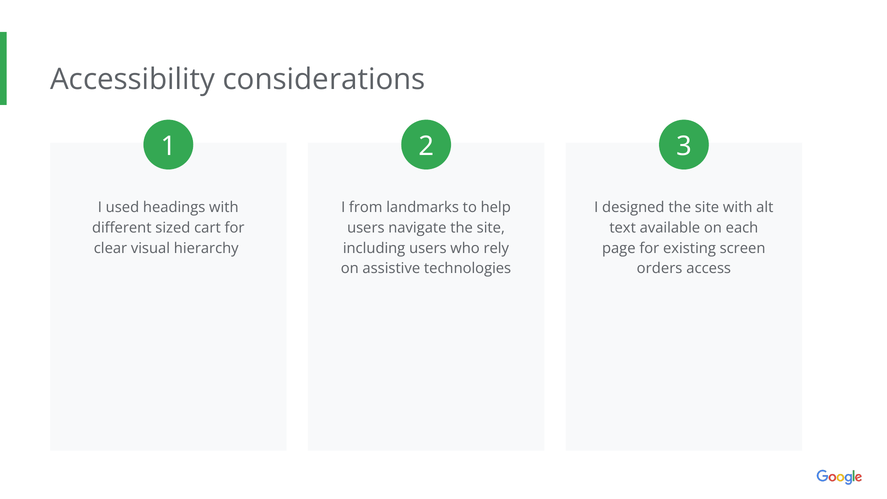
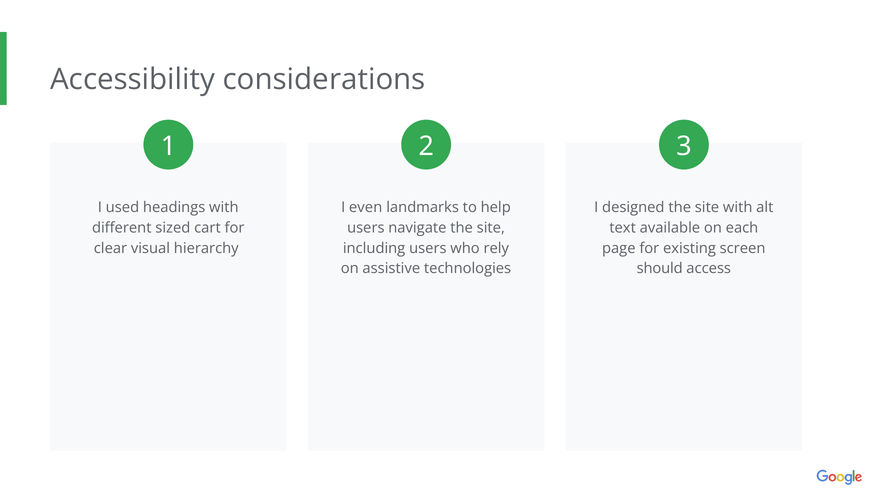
from: from -> even (366, 207)
orders: orders -> should (660, 269)
